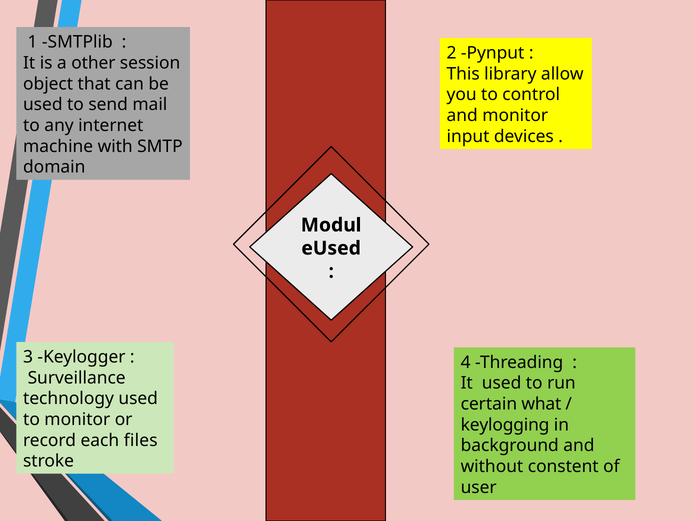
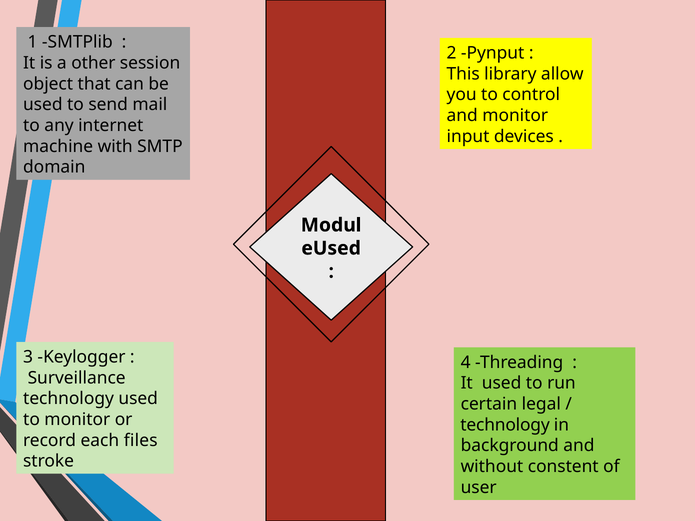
what: what -> legal (541, 404)
keylogging: keylogging -> technology (505, 425)
